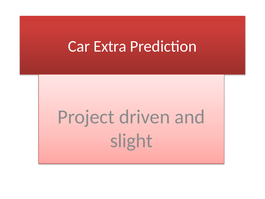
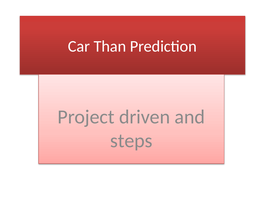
Extra: Extra -> Than (110, 46)
slight: slight -> steps (131, 141)
